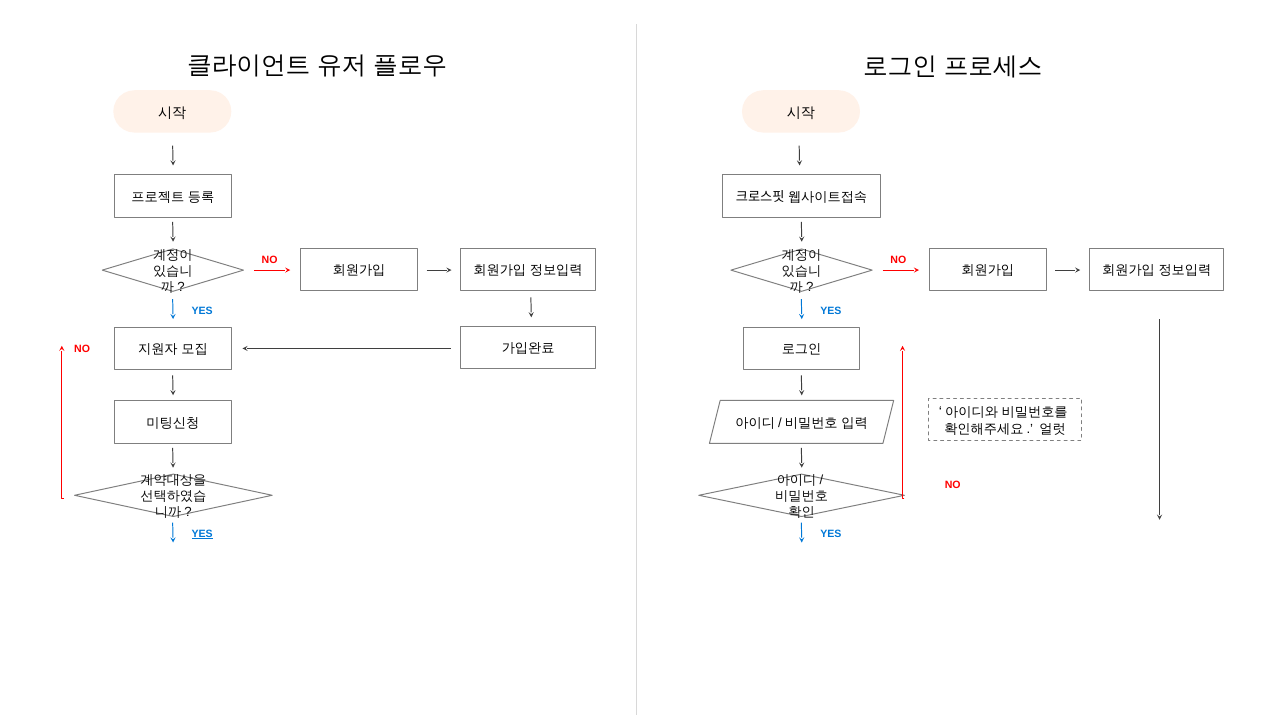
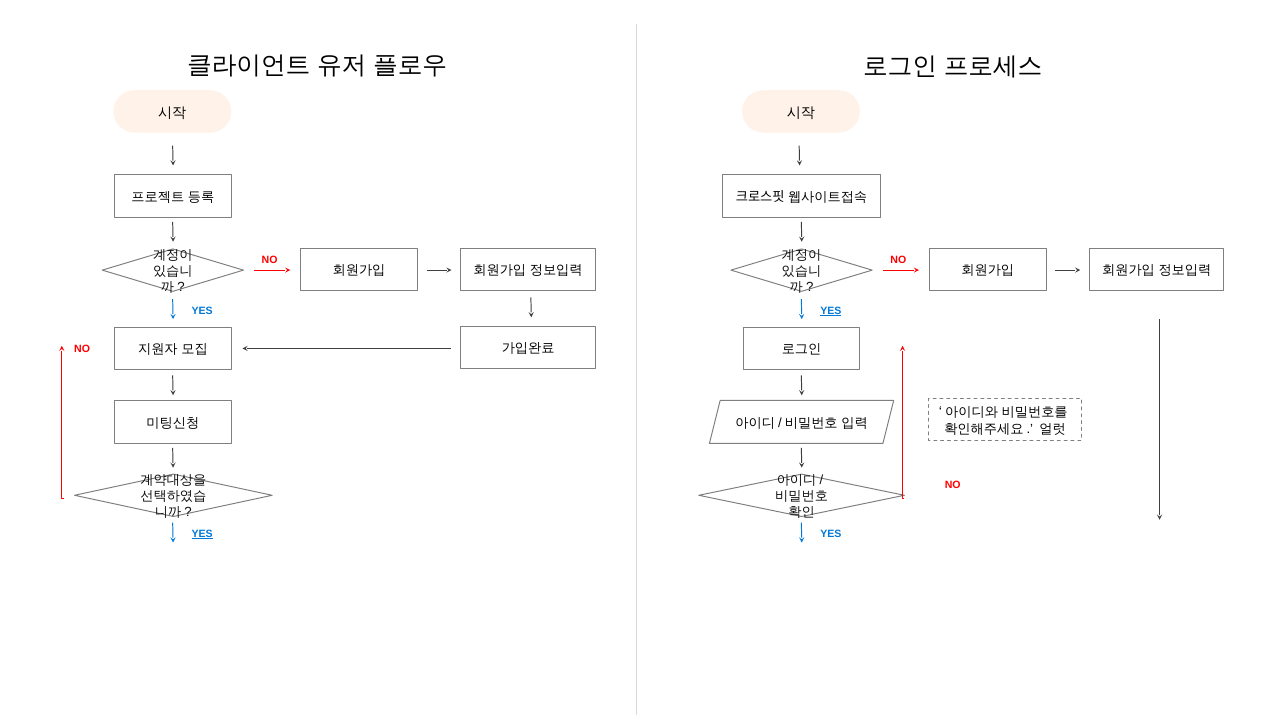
YES underline: none -> present (831, 311)
